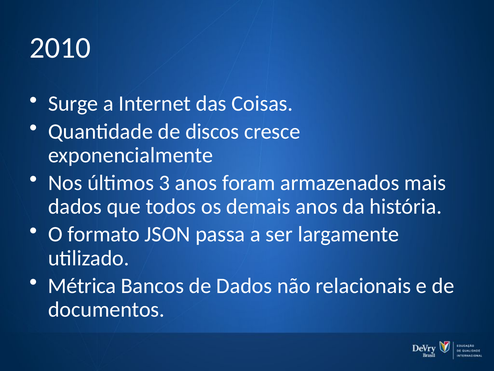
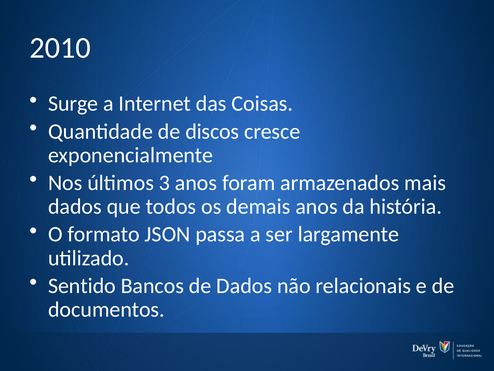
Métrica: Métrica -> Sentido (82, 285)
